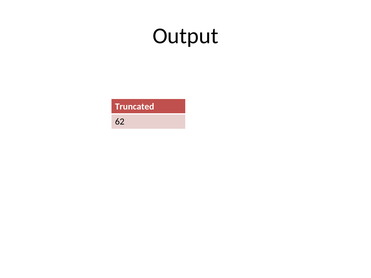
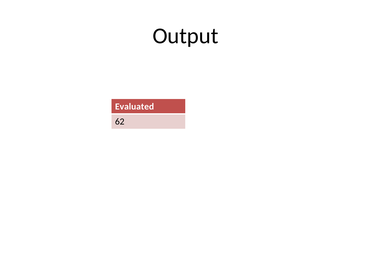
Truncated: Truncated -> Evaluated (135, 107)
